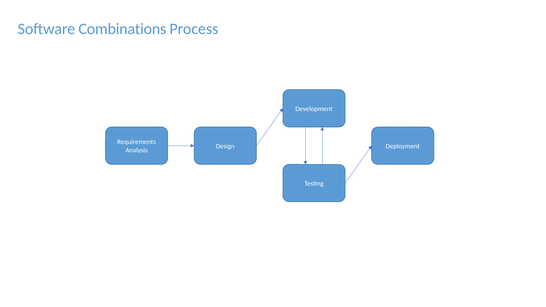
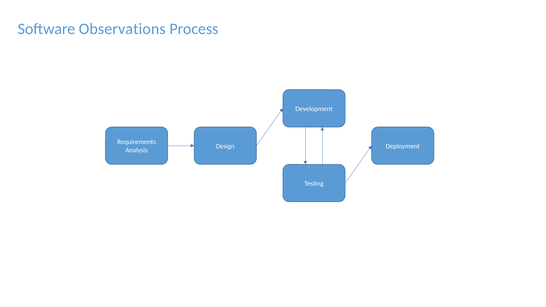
Combinations: Combinations -> Observations (122, 29)
